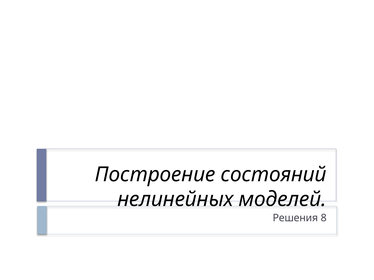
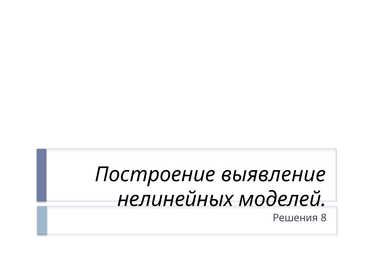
состояний: состояний -> выявление (273, 175)
